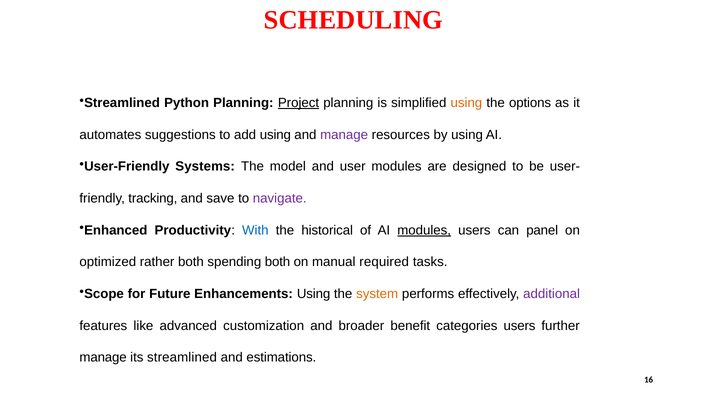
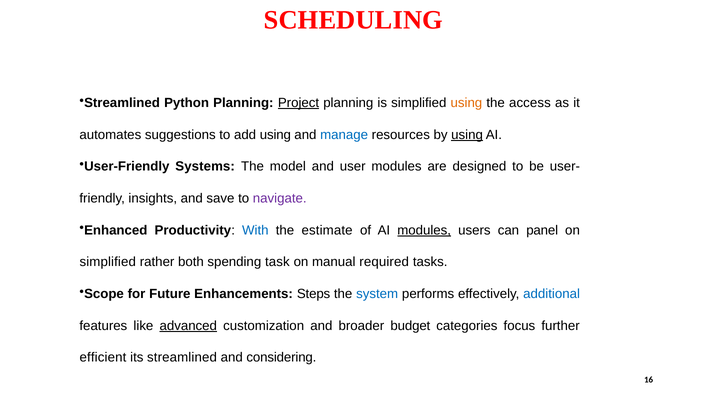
options: options -> access (530, 103)
manage colour: purple -> blue (344, 135)
using underline: none -> present (467, 135)
tracking: tracking -> insights (153, 198)
historical: historical -> estimate (327, 230)
optimized: optimized -> simplified (108, 262)
spending both: both -> task (277, 262)
Enhancements Using: Using -> Steps (314, 294)
system colour: orange -> blue (377, 294)
additional colour: purple -> blue (552, 294)
advanced underline: none -> present (188, 325)
benefit: benefit -> budget (410, 325)
categories users: users -> focus (519, 325)
manage: manage -> efficient (103, 357)
estimations: estimations -> considering (281, 357)
